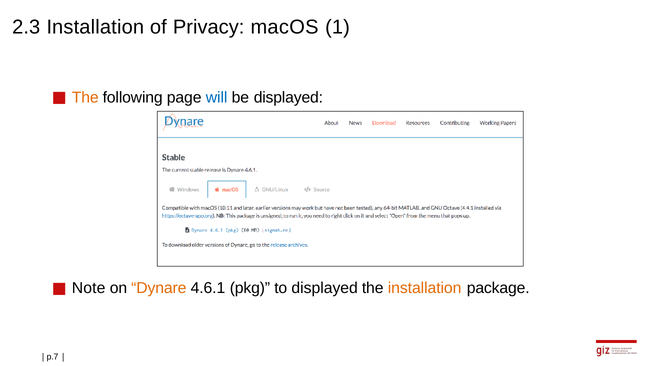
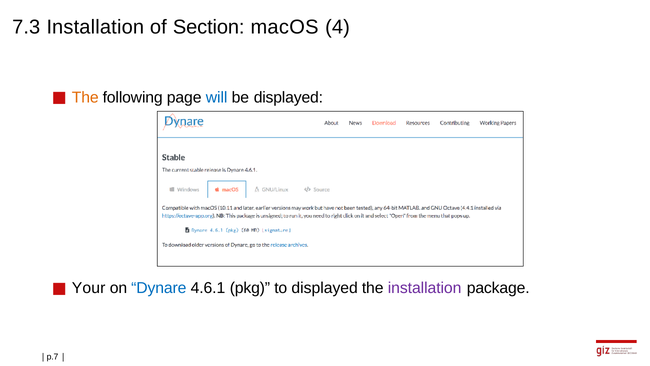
2.3: 2.3 -> 7.3 (26, 27)
Privacy: Privacy -> Section (209, 27)
1: 1 -> 4 (338, 27)
Note: Note -> Your (89, 288)
Dynare colour: orange -> blue (159, 288)
installation colour: orange -> purple (425, 288)
